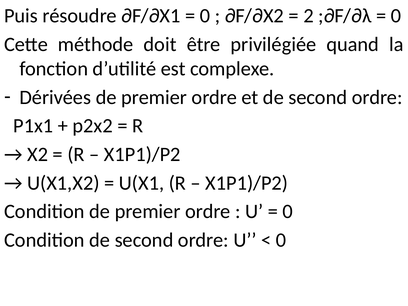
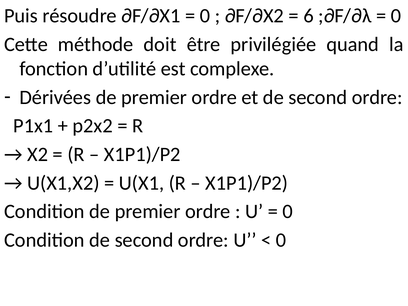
2: 2 -> 6 (309, 16)
